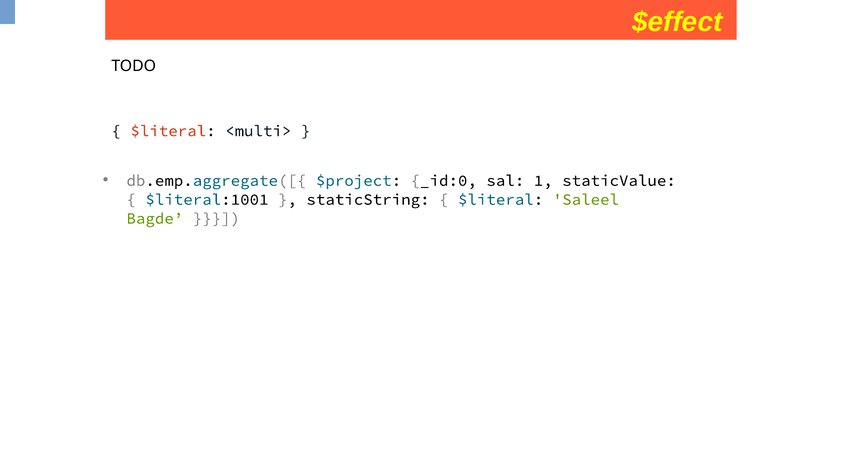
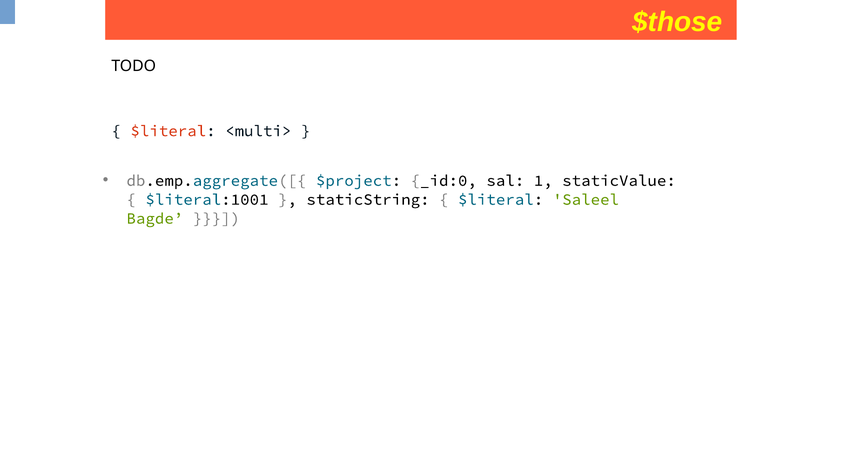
$effect: $effect -> $those (677, 22)
